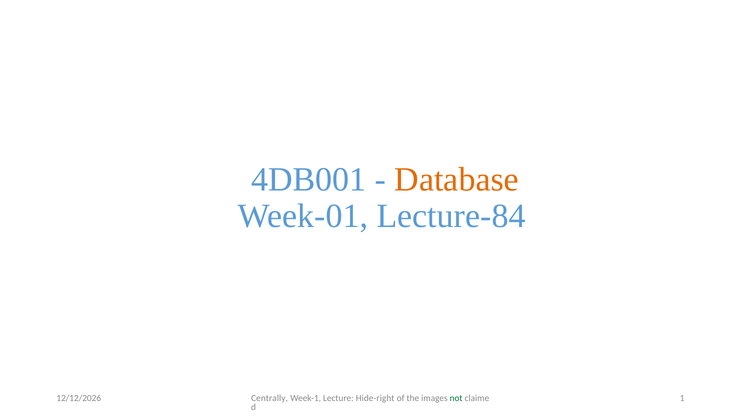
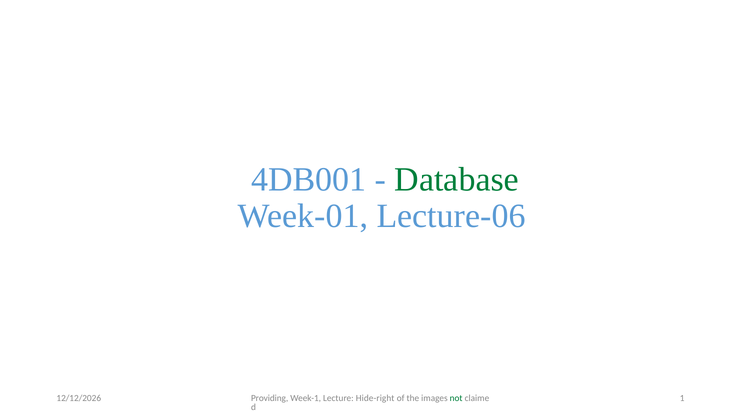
Database colour: orange -> green (457, 179)
Lecture-84: Lecture-84 -> Lecture-06 (451, 216)
Centrally: Centrally -> Providing (270, 398)
